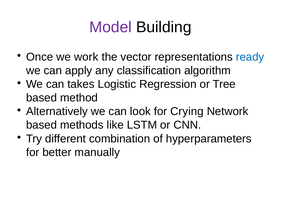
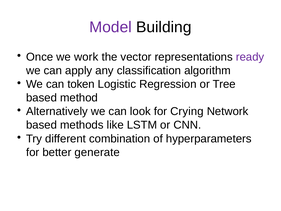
ready colour: blue -> purple (250, 57)
takes: takes -> token (81, 84)
manually: manually -> generate (97, 152)
